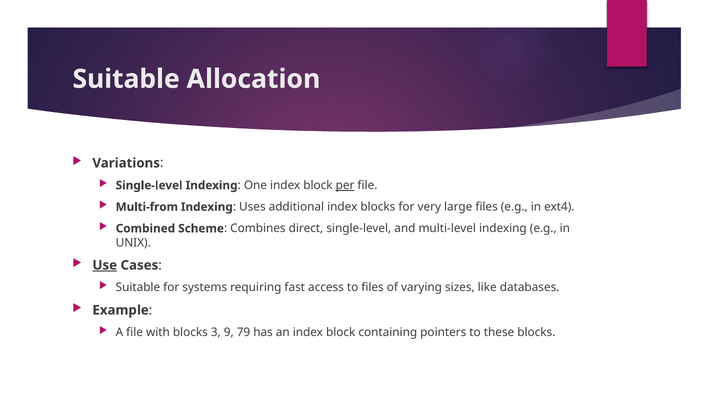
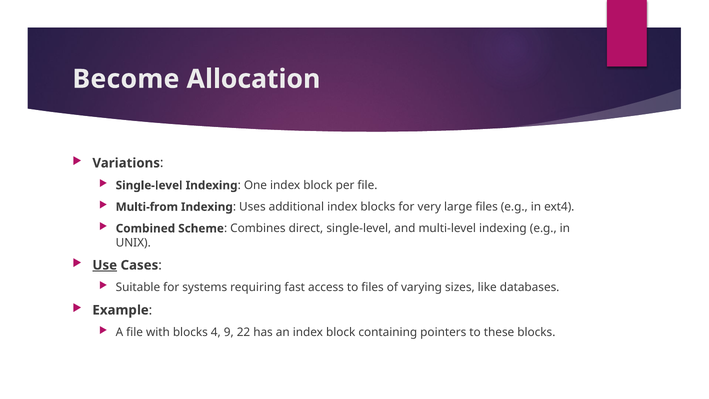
Suitable: Suitable -> Become (126, 79)
per underline: present -> none (345, 185)
3: 3 -> 4 (216, 332)
79: 79 -> 22 (244, 332)
